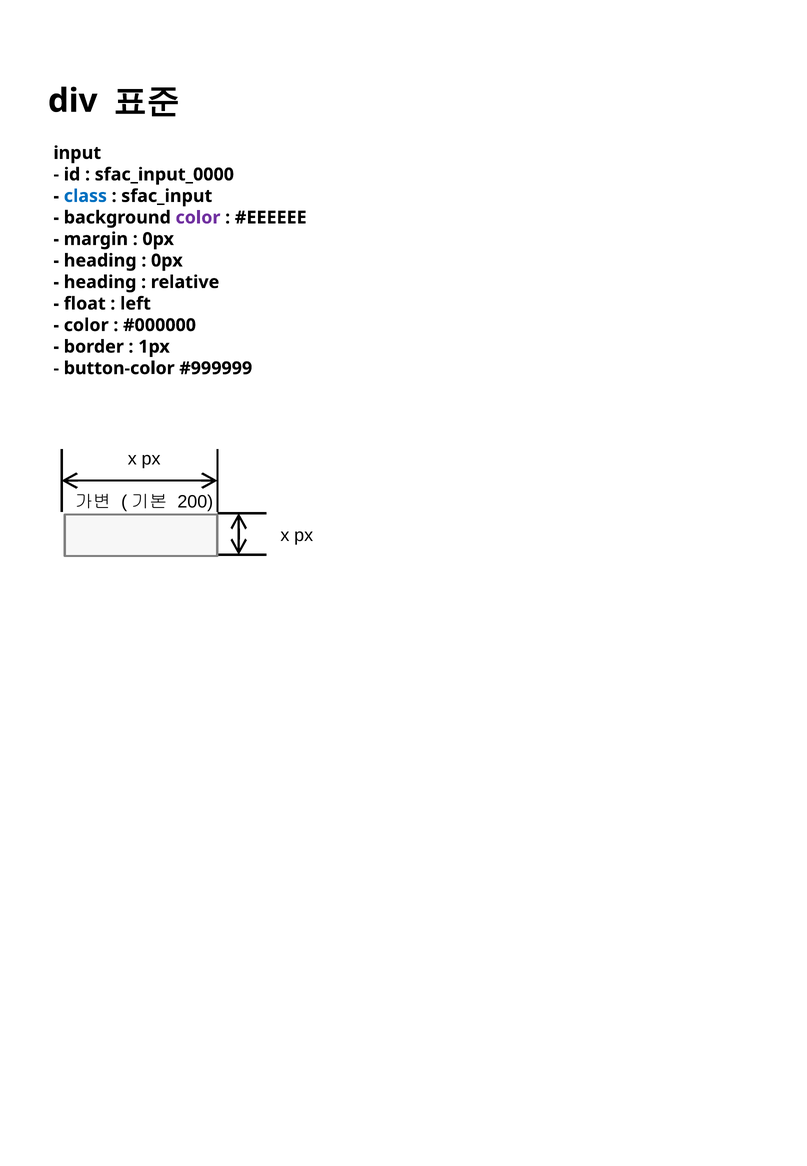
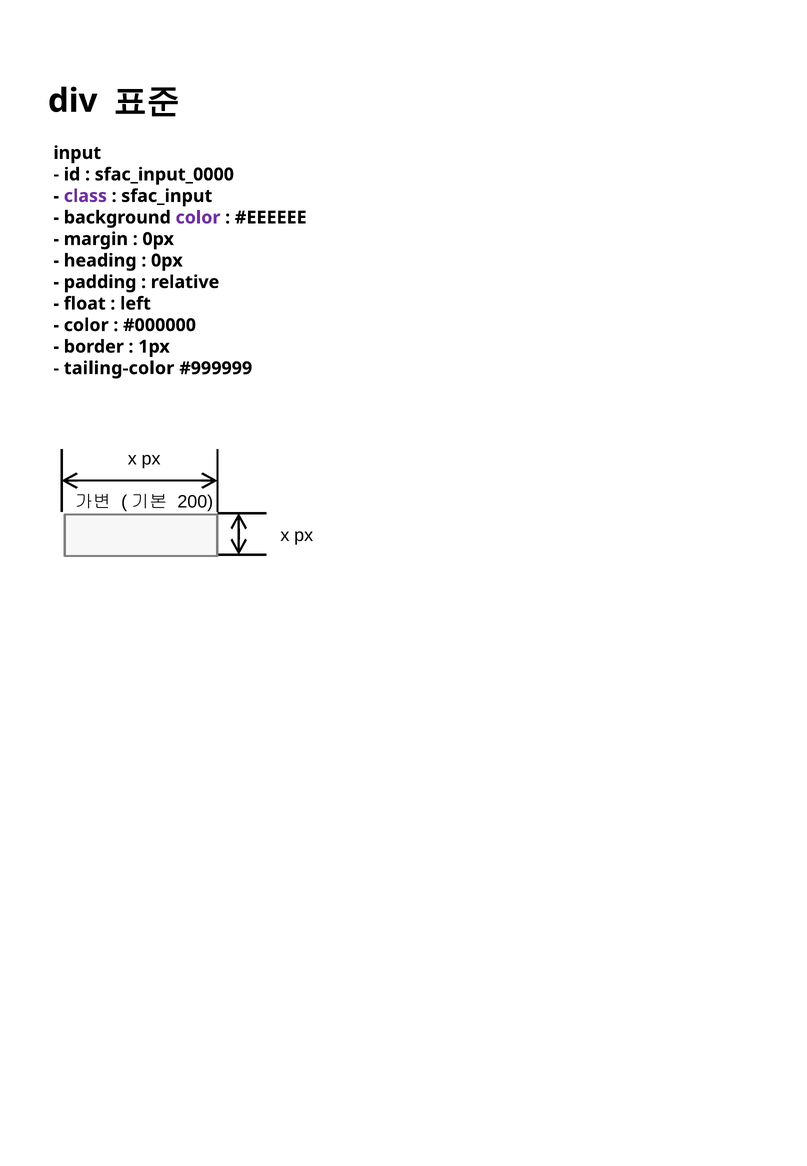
class colour: blue -> purple (85, 196)
heading: heading -> padding (100, 282)
button-color: button-color -> tailing-color (119, 368)
